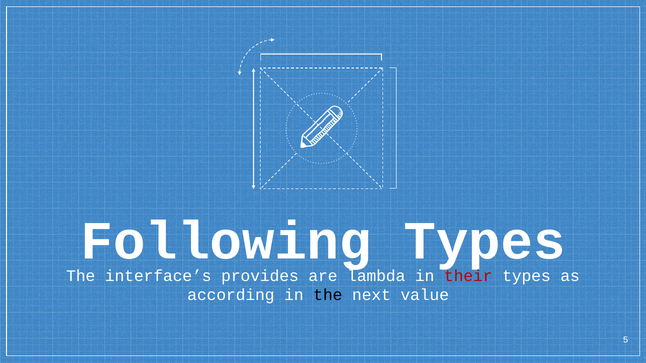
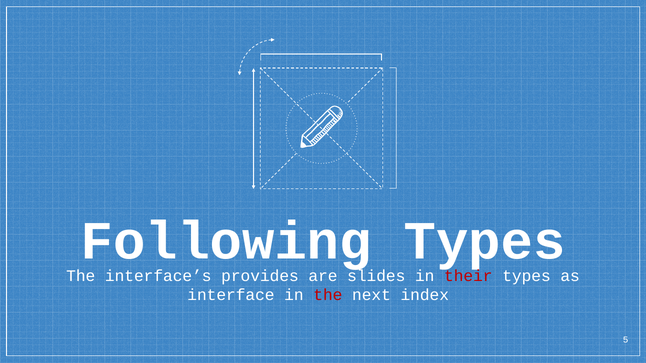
lambda: lambda -> slides (376, 276)
according: according -> interface (231, 295)
the colour: black -> red (328, 295)
value: value -> index (425, 295)
